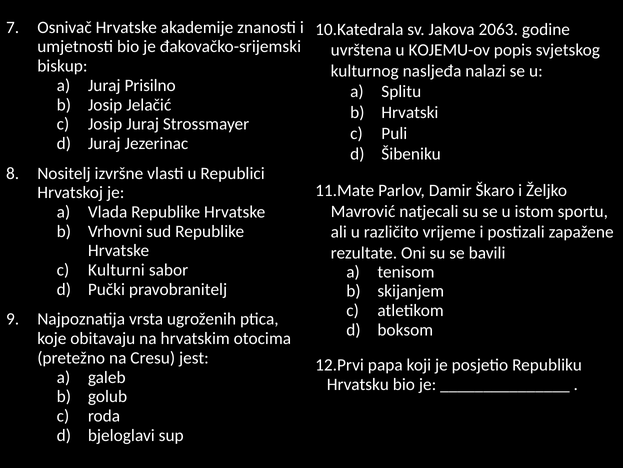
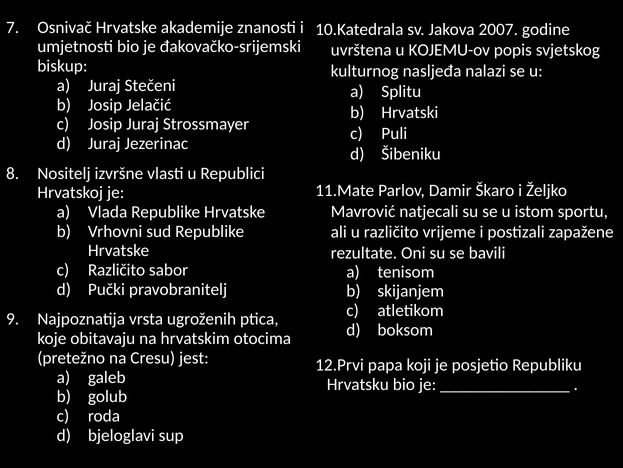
2063: 2063 -> 2007 (498, 29)
Prisilno: Prisilno -> Stečeni (150, 85)
Kulturni: Kulturni -> Različito (117, 270)
